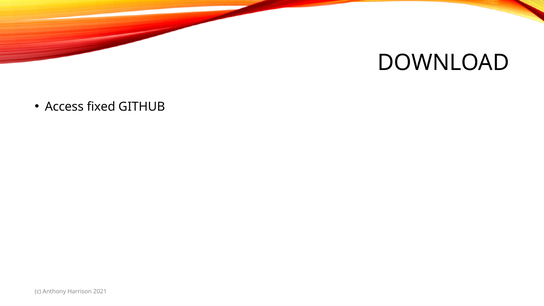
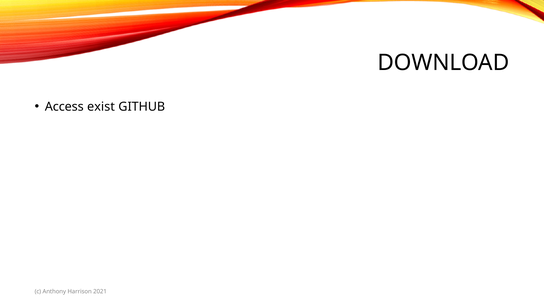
fixed: fixed -> exist (101, 107)
